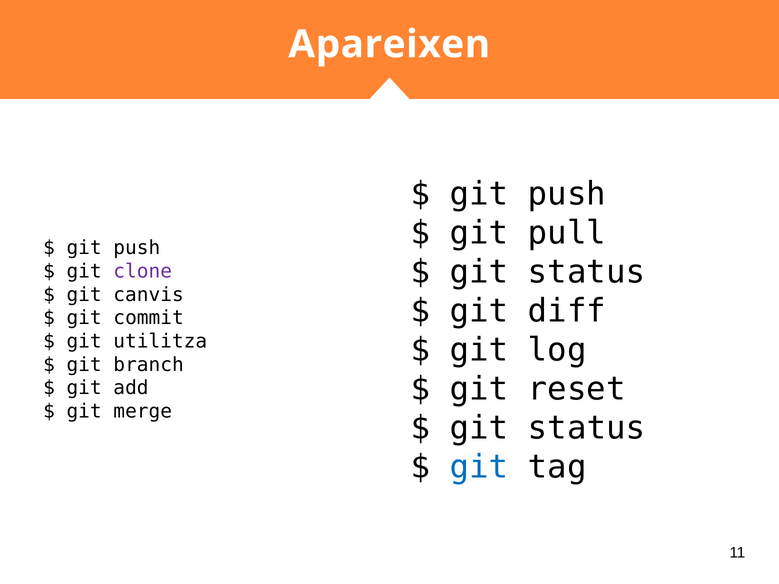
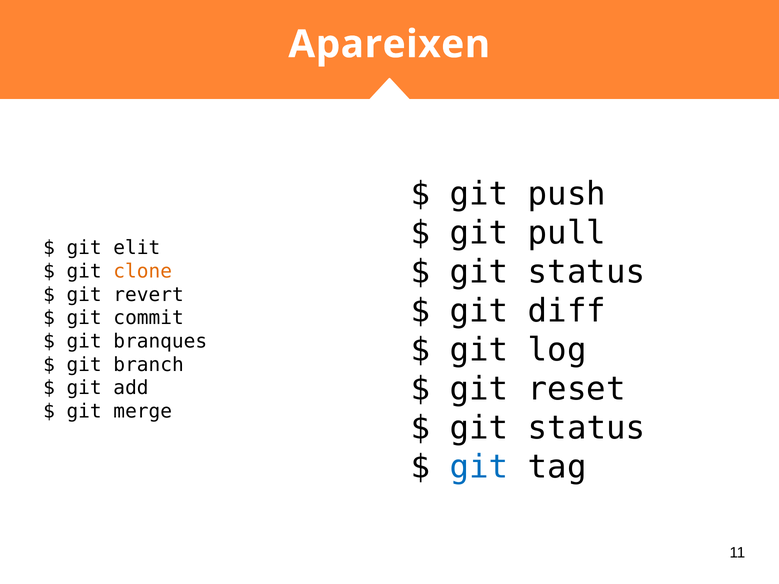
push: push -> elit (137, 248)
clone colour: purple -> orange (143, 271)
canvis: canvis -> revert (149, 295)
utilitza: utilitza -> branques (160, 341)
